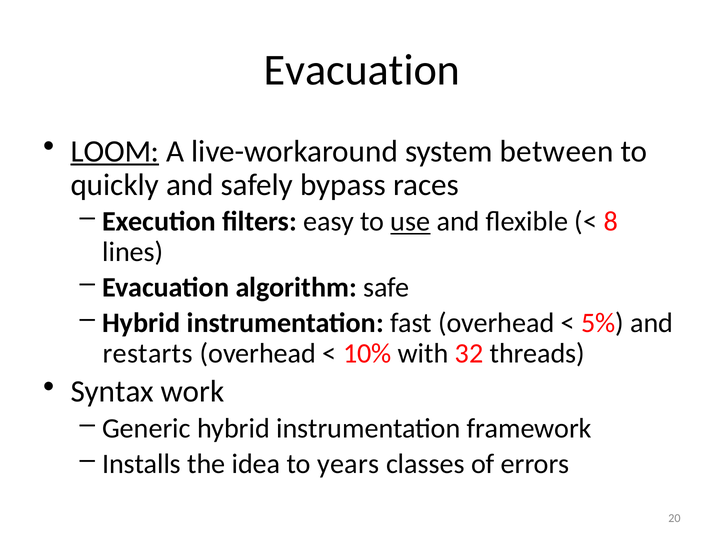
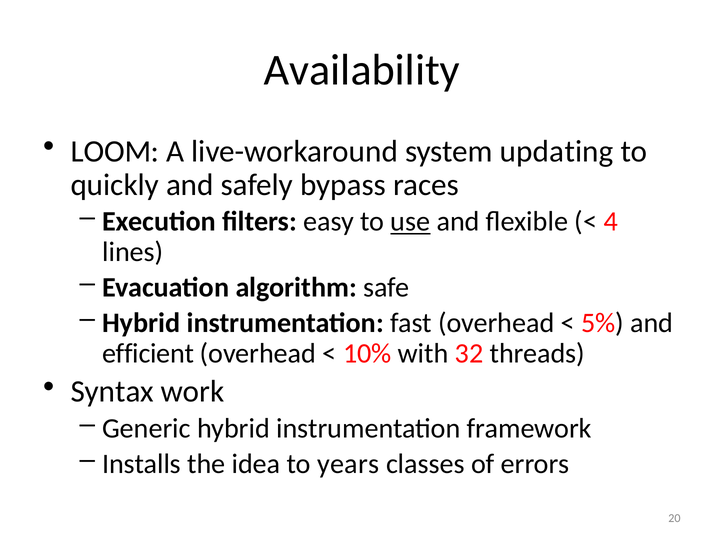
Evacuation: Evacuation -> Availability (362, 70)
LOOM underline: present -> none (115, 151)
between: between -> updating (557, 151)
8: 8 -> 4 (611, 222)
restarts: restarts -> efficient (148, 353)
